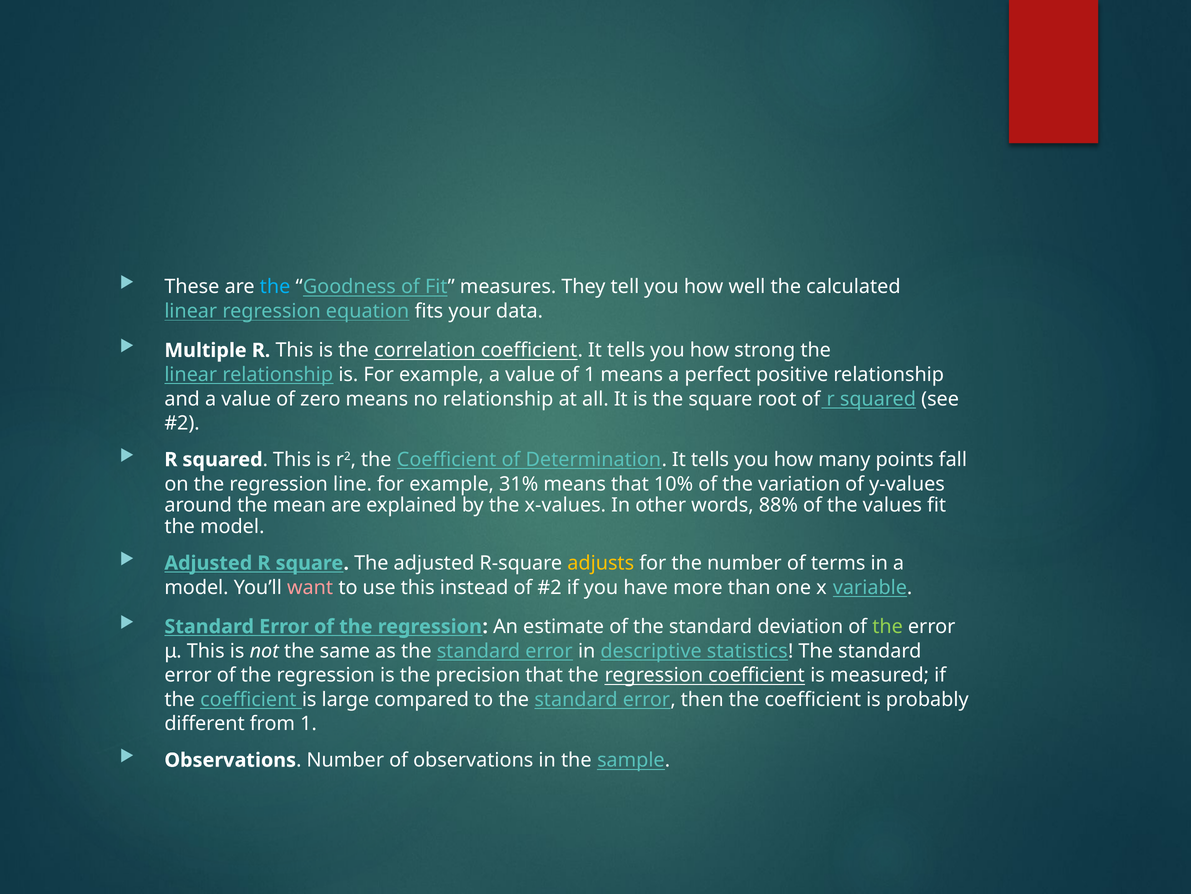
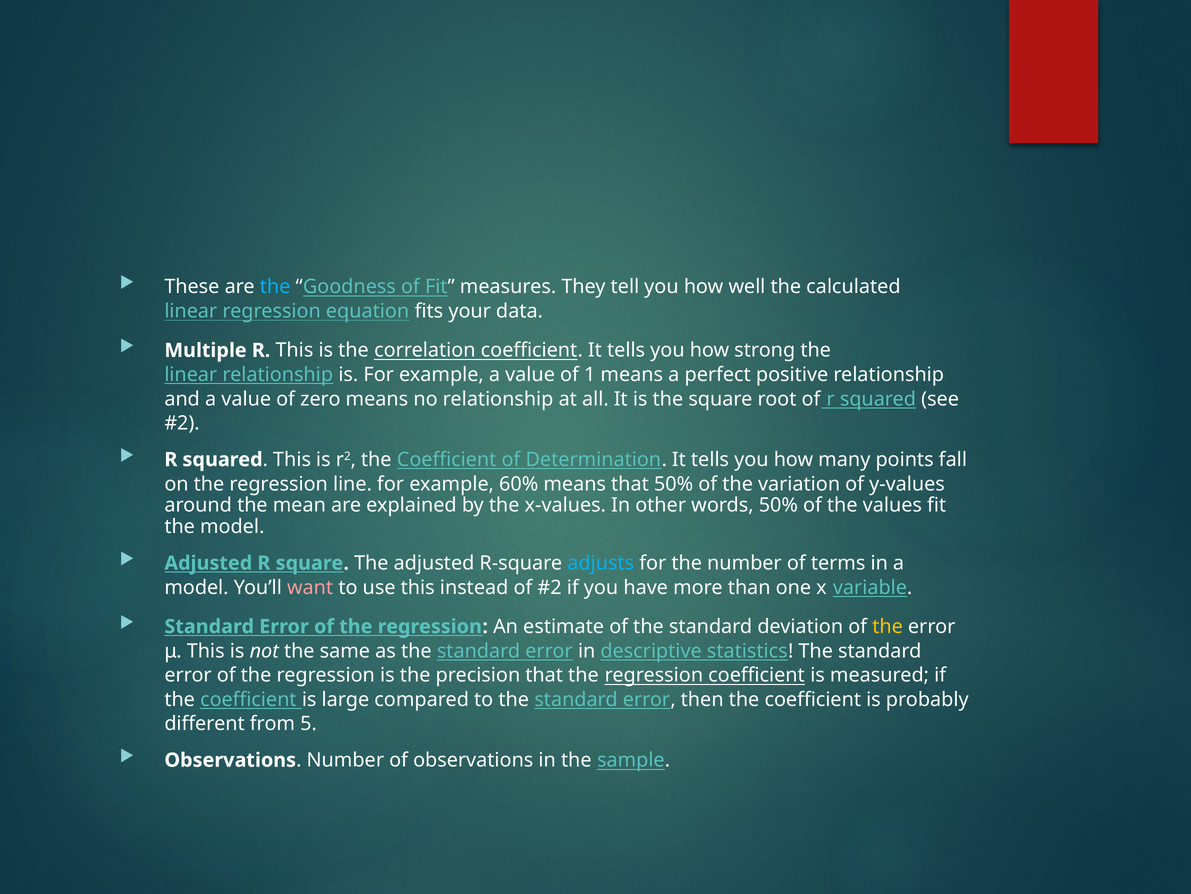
31%: 31% -> 60% (519, 484)
that 10%: 10% -> 50% (674, 484)
words 88%: 88% -> 50% (778, 505)
adjusts colour: yellow -> light blue (601, 563)
the colour: light green -> yellow (888, 626)
from 1: 1 -> 5 (309, 723)
